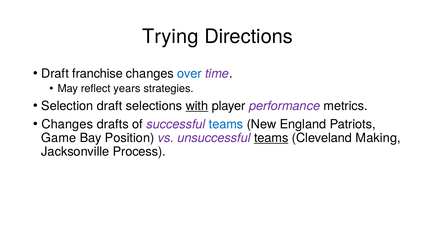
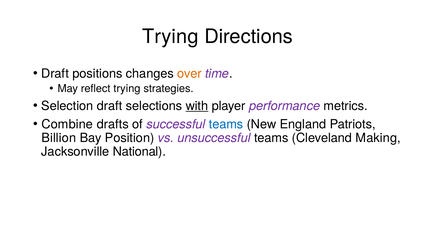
franchise: franchise -> positions (97, 74)
over colour: blue -> orange (189, 74)
reflect years: years -> trying (127, 89)
Changes: Changes -> Combine (67, 124)
Game: Game -> Billion (59, 138)
teams underline: present -> none (271, 138)
Process: Process -> National (139, 151)
